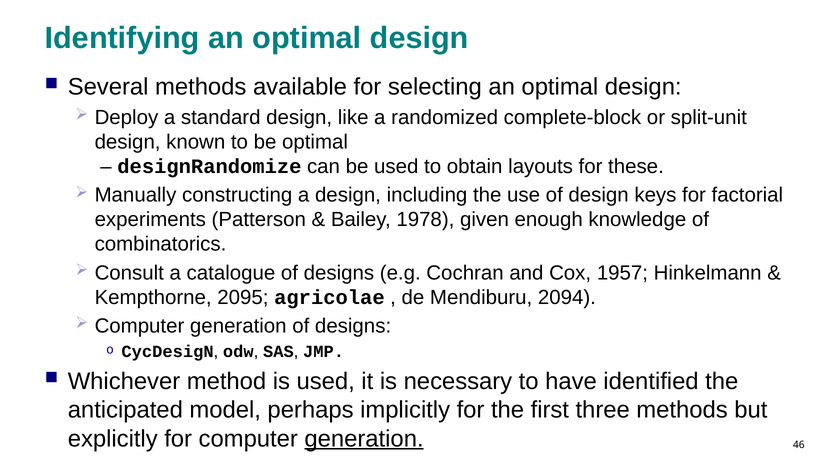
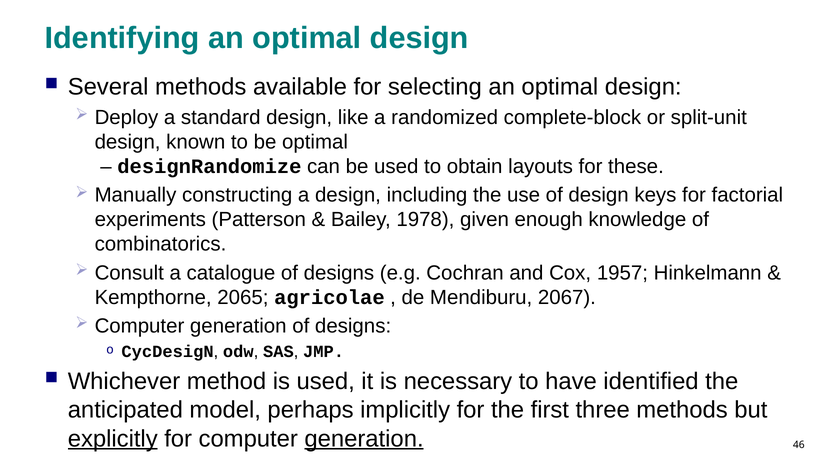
2095: 2095 -> 2065 (243, 297)
2094: 2094 -> 2067 (567, 297)
explicitly underline: none -> present (113, 439)
